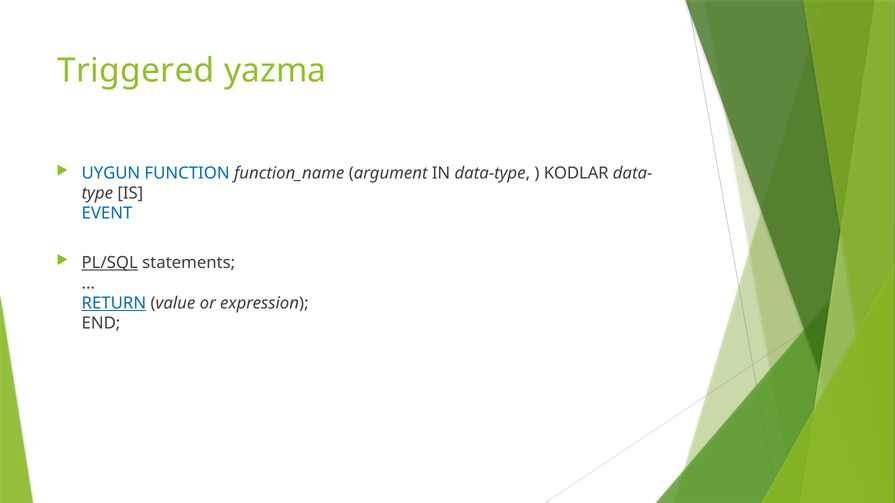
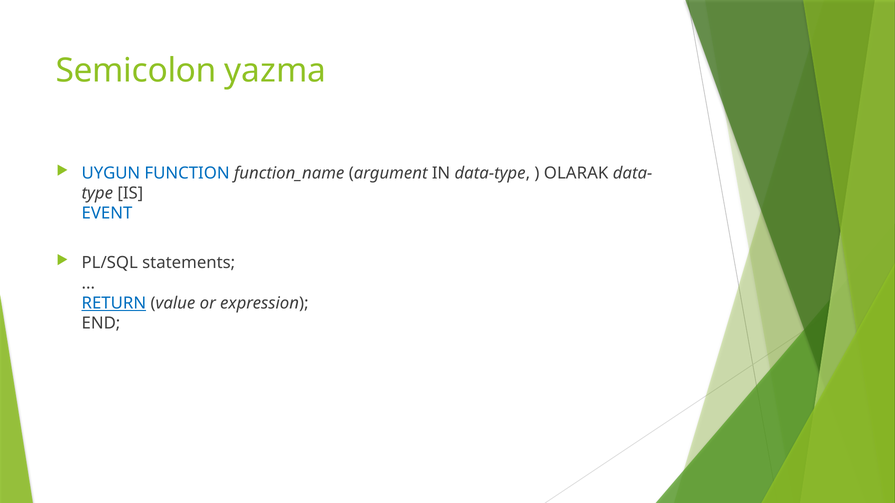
Triggered: Triggered -> Semicolon (136, 71)
KODLAR: KODLAR -> OLARAK (576, 173)
PL/SQL underline: present -> none (110, 263)
